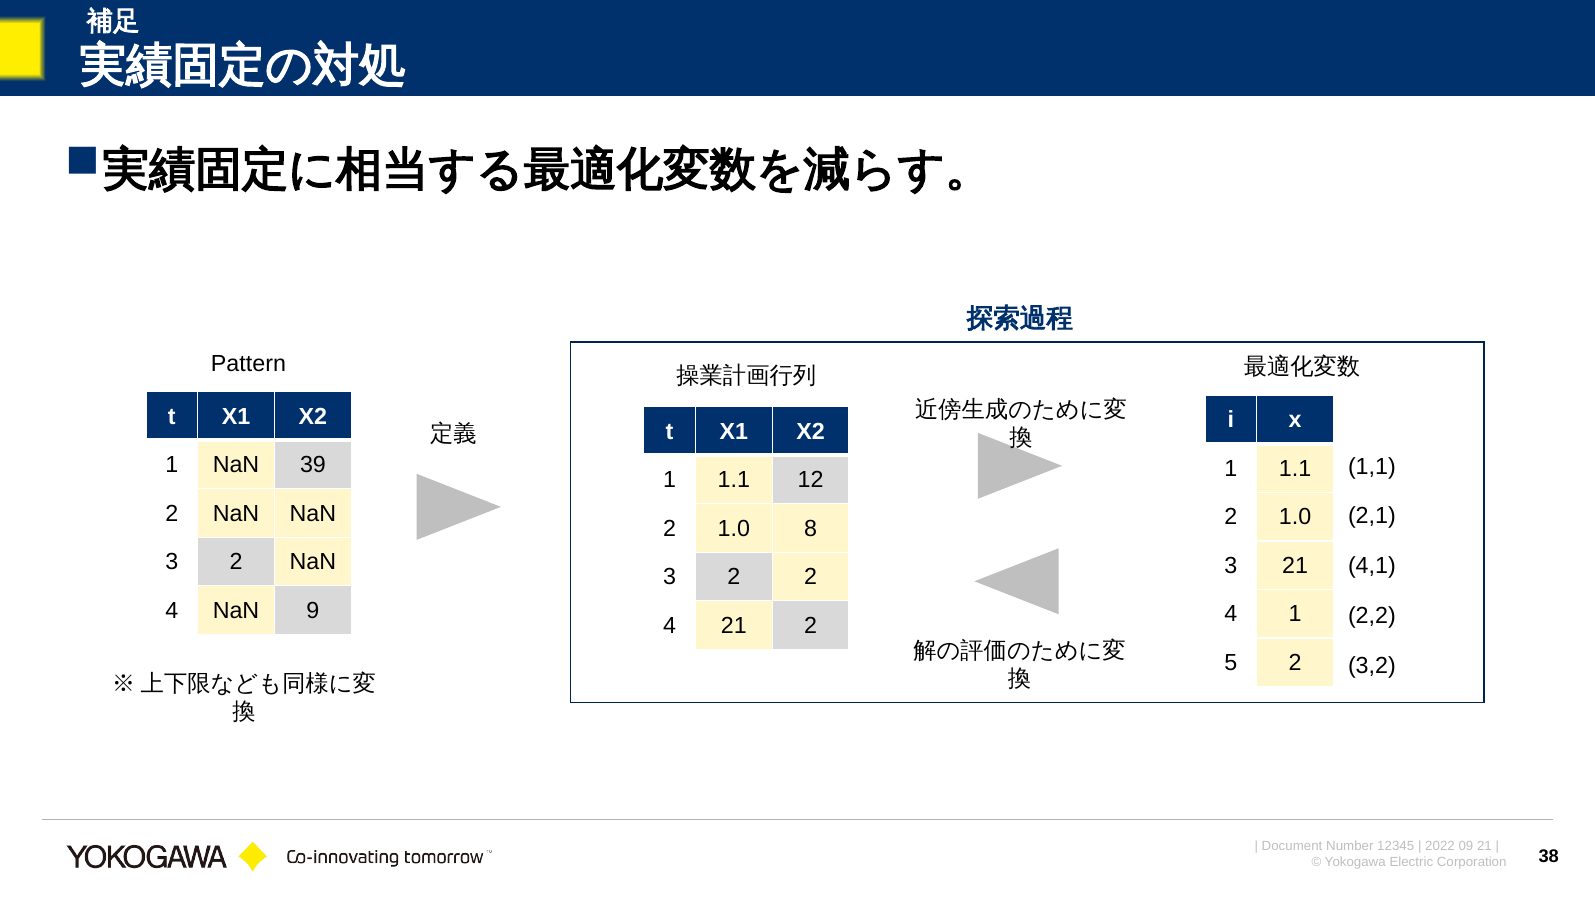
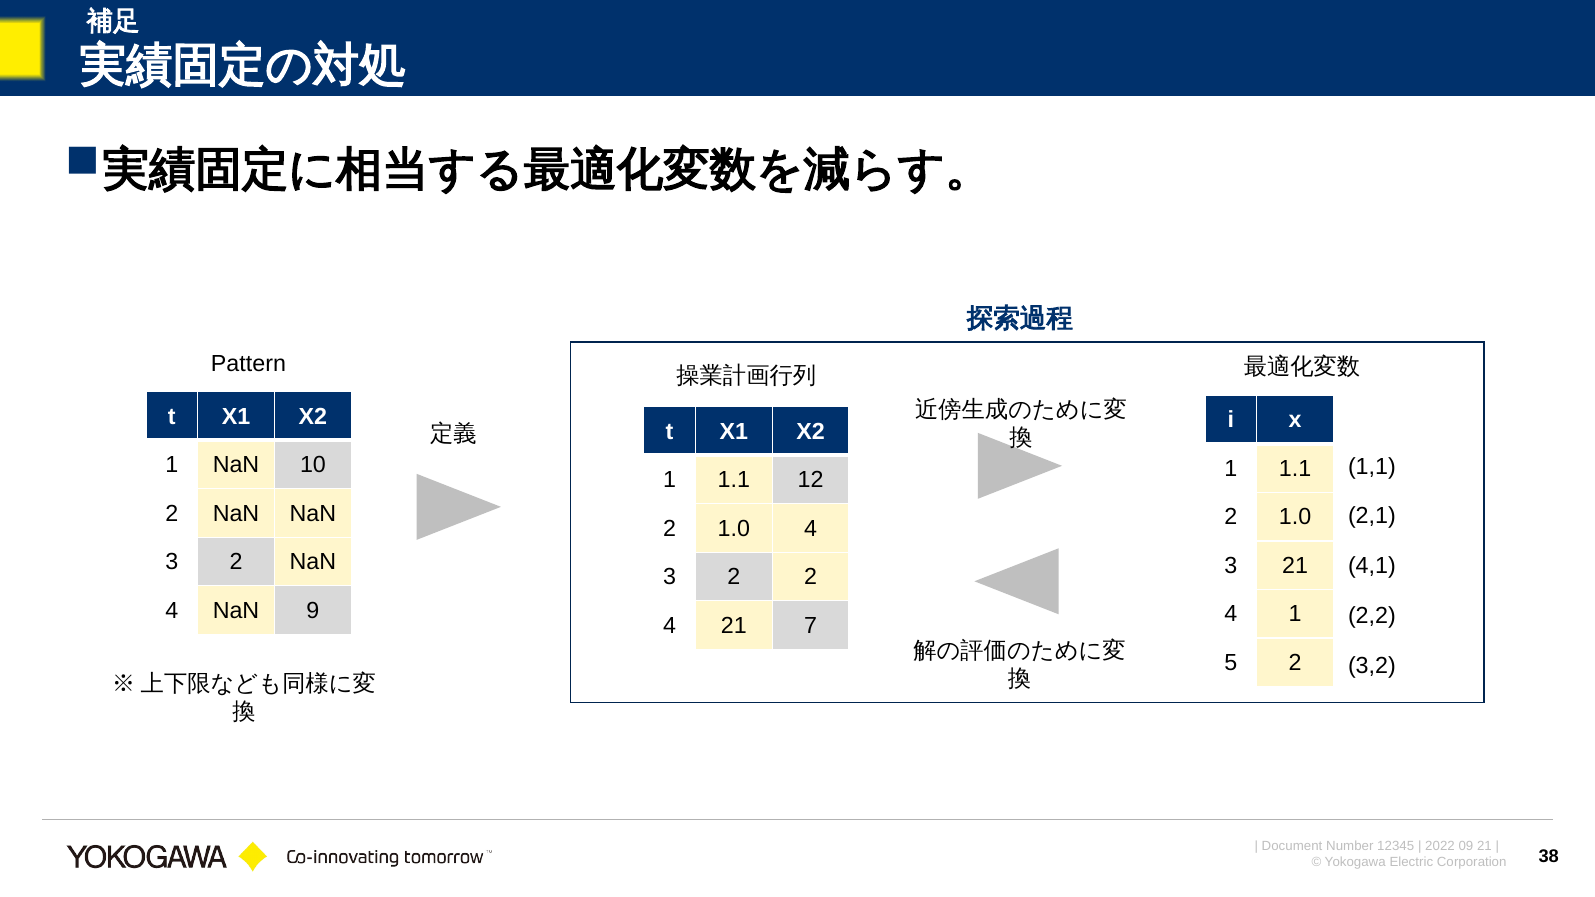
39: 39 -> 10 (313, 465)
1.0 8: 8 -> 4 (811, 528)
21 2: 2 -> 7 (811, 625)
